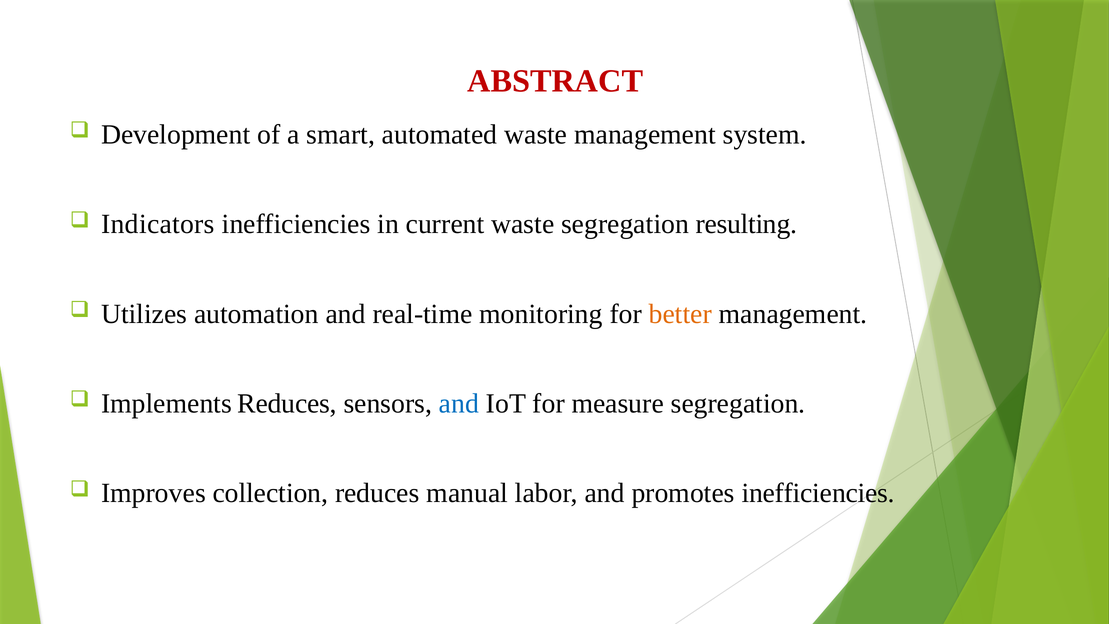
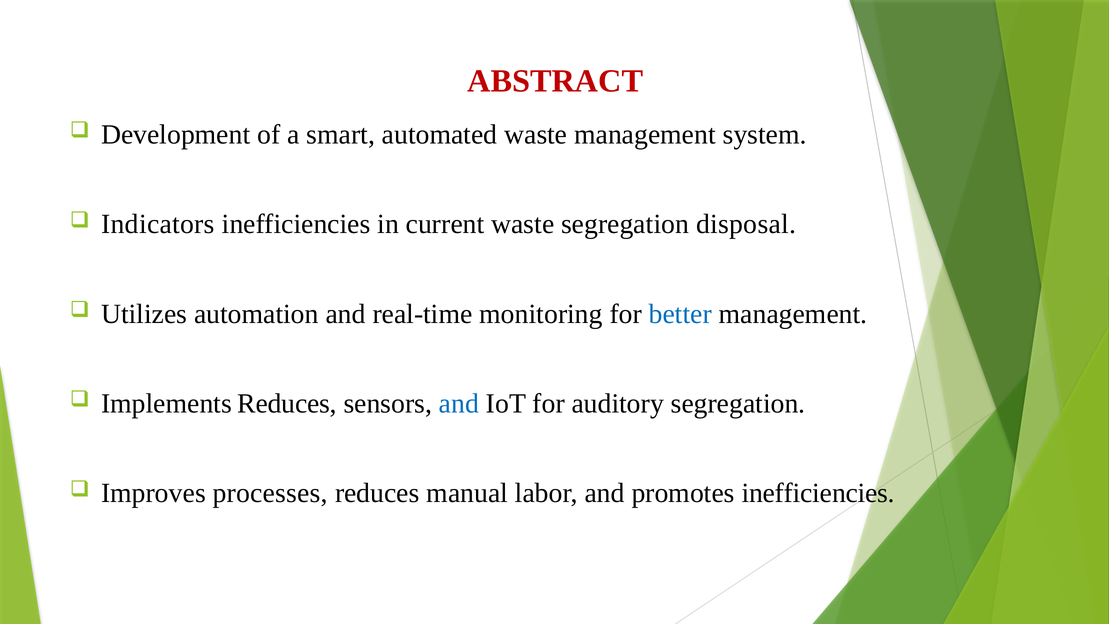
resulting: resulting -> disposal (746, 224)
better colour: orange -> blue (680, 314)
measure: measure -> auditory (618, 404)
collection: collection -> processes (270, 493)
